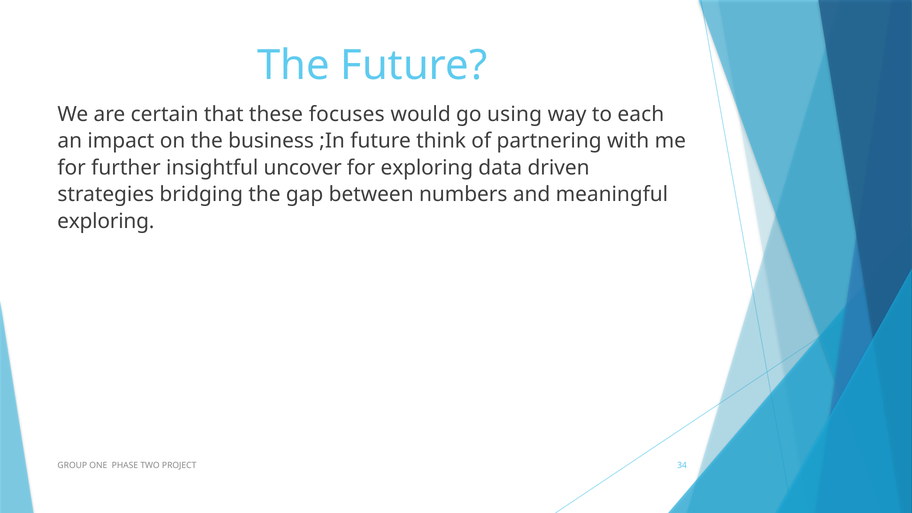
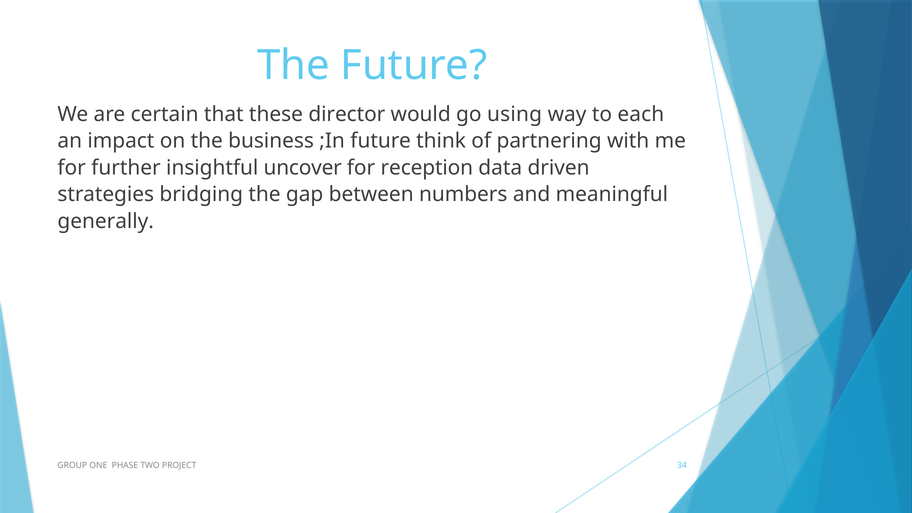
focuses: focuses -> director (347, 114)
for exploring: exploring -> reception (427, 168)
exploring: exploring -> generally (106, 221)
